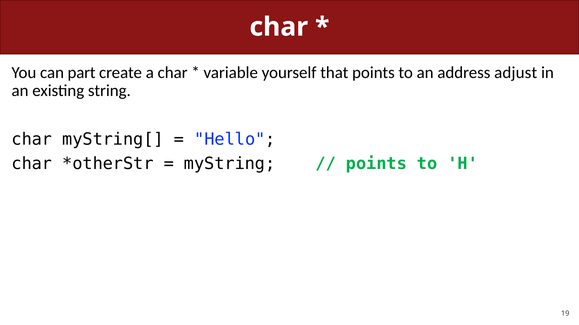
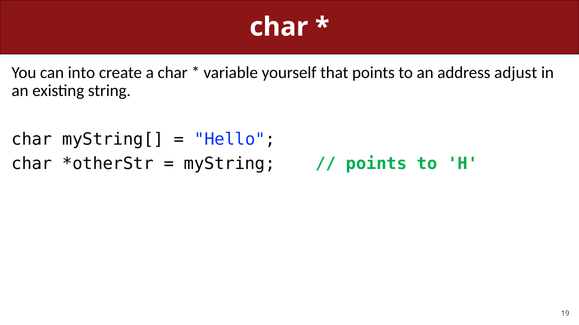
part: part -> into (81, 73)
